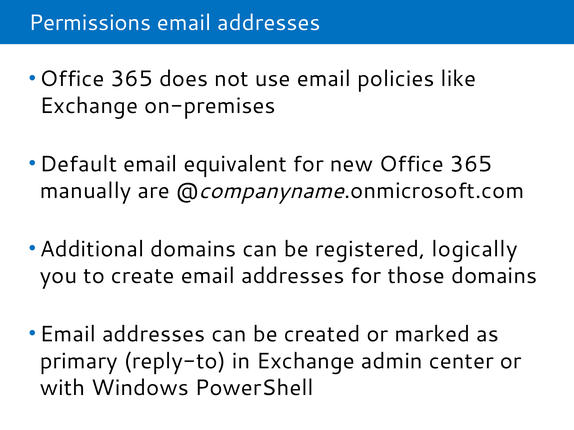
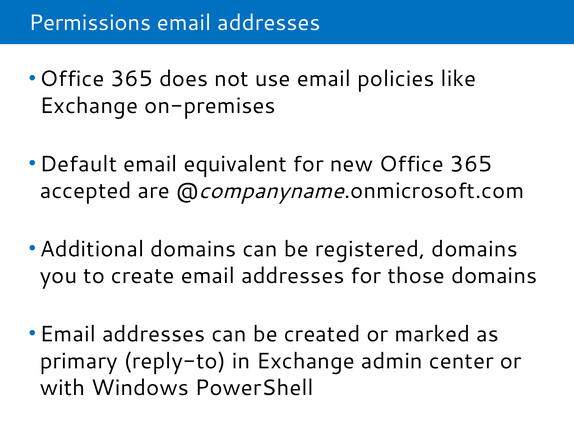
manually: manually -> accepted (86, 191)
registered logically: logically -> domains (475, 249)
